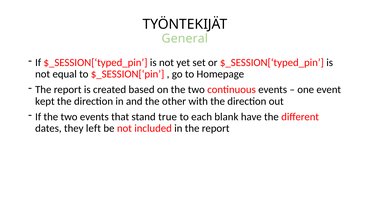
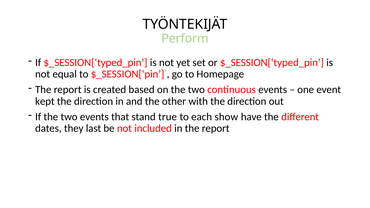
General: General -> Perform (185, 39)
blank: blank -> show (226, 117)
left: left -> last (94, 128)
